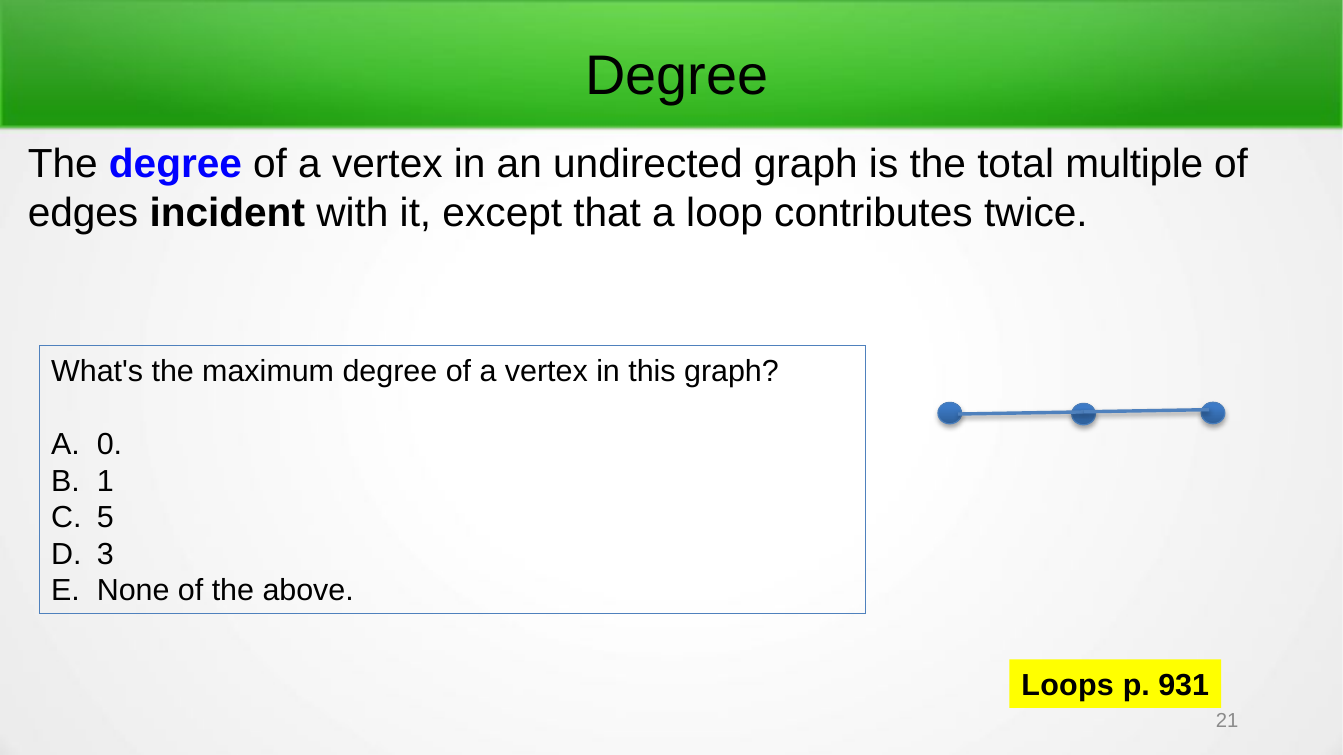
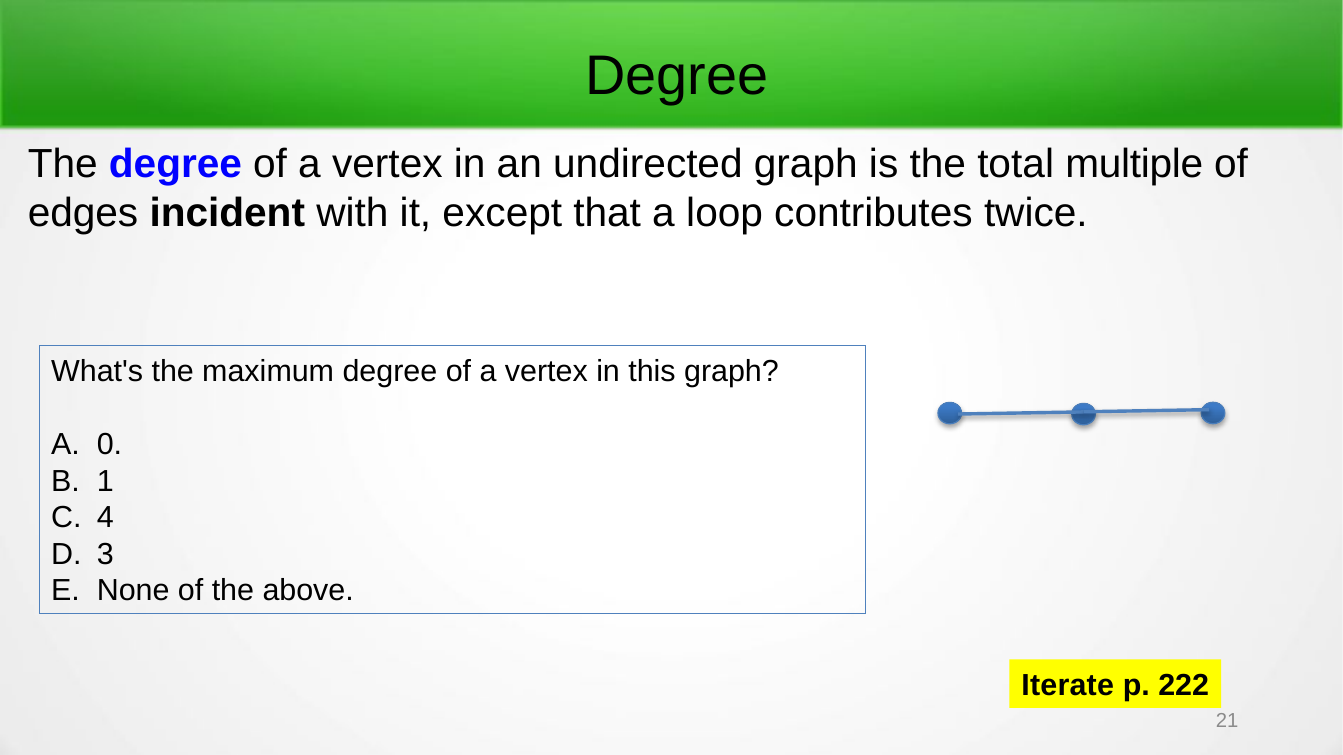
5: 5 -> 4 (105, 518)
Loops: Loops -> Iterate (1068, 686)
931: 931 -> 222 (1184, 686)
